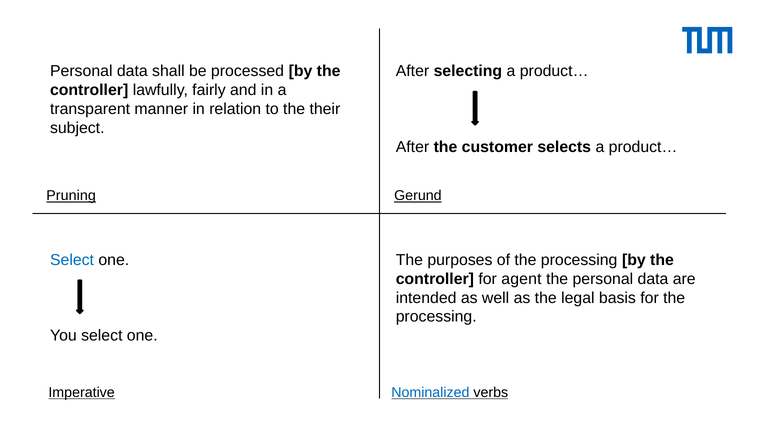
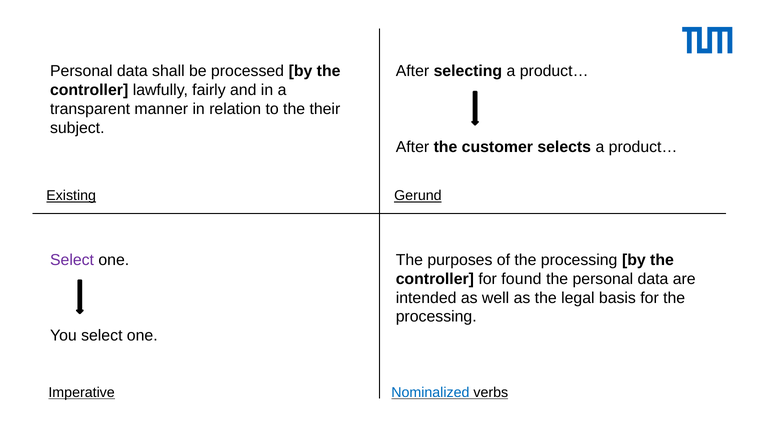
Pruning: Pruning -> Existing (71, 196)
Select colour: blue -> purple (72, 260)
agent: agent -> found (521, 279)
